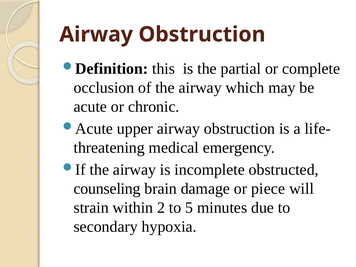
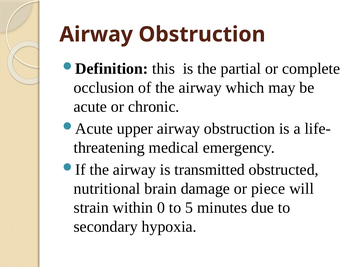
incomplete: incomplete -> transmitted (210, 170)
counseling: counseling -> nutritional (107, 189)
2: 2 -> 0 (161, 208)
